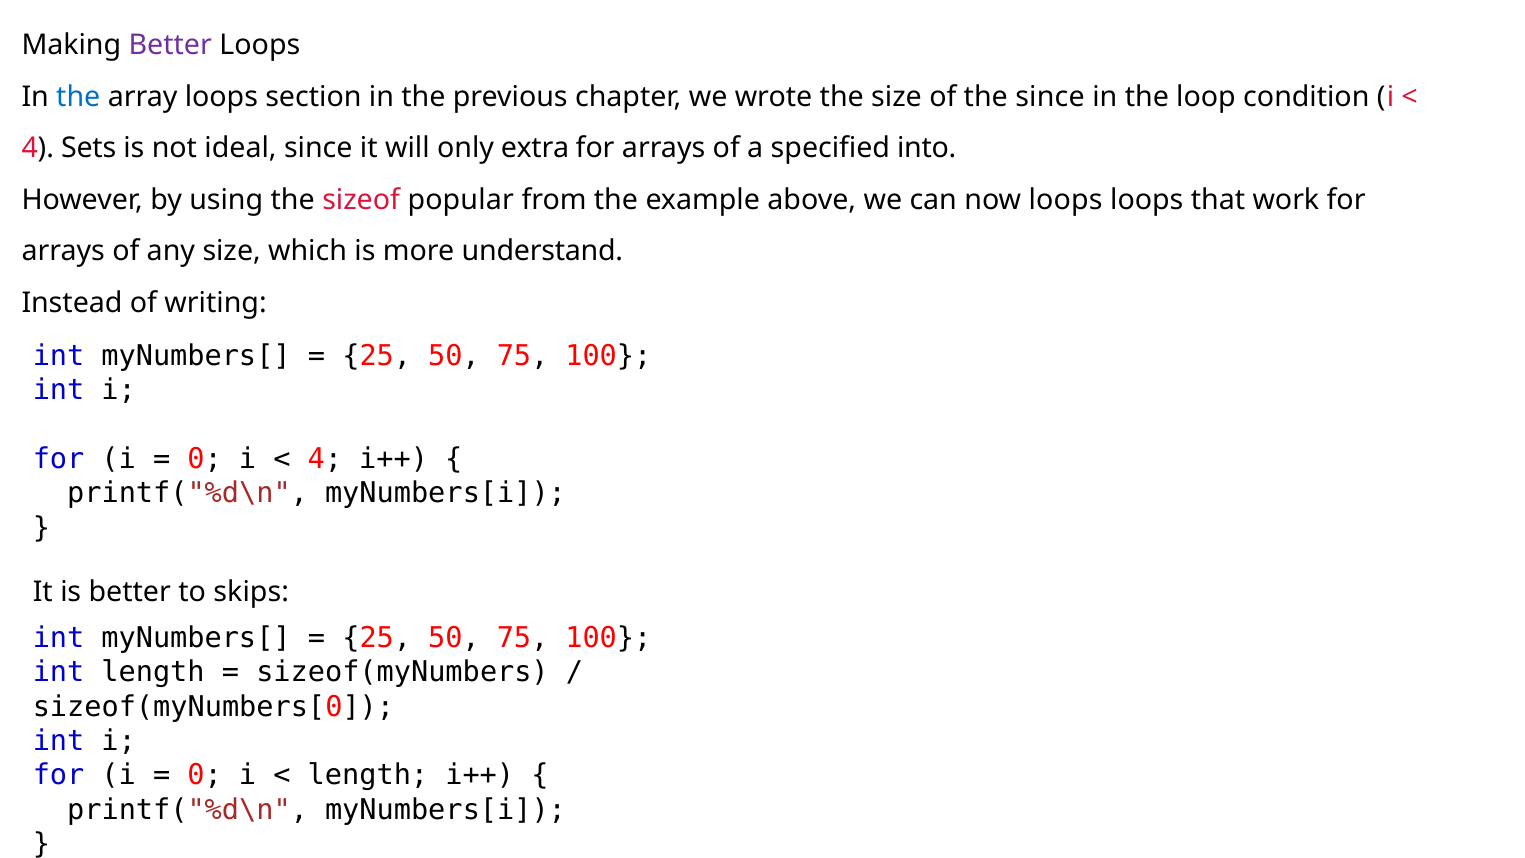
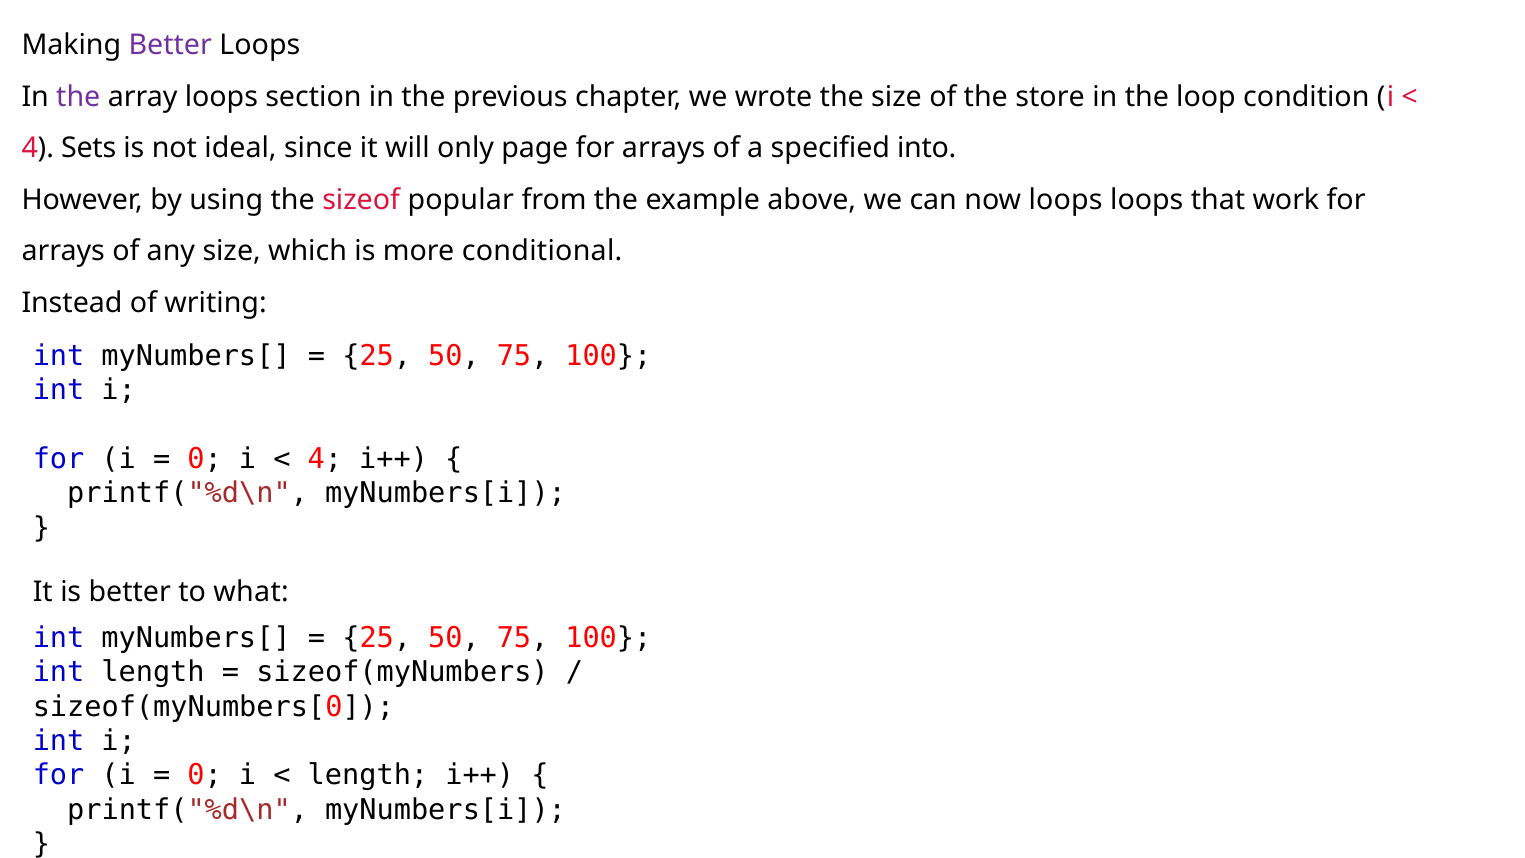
the colour: blue -> purple (78, 97)
the since: since -> store (1050, 97)
extra: extra -> page (535, 148)
understand: understand -> conditional (542, 251)
skips: skips -> what (251, 592)
